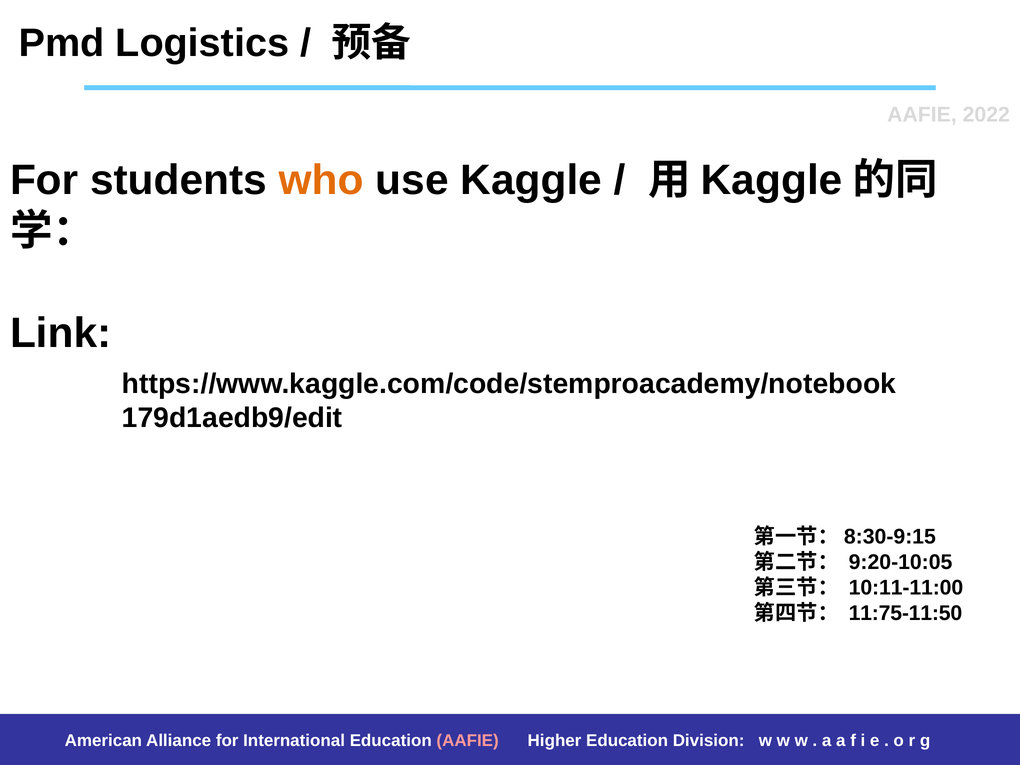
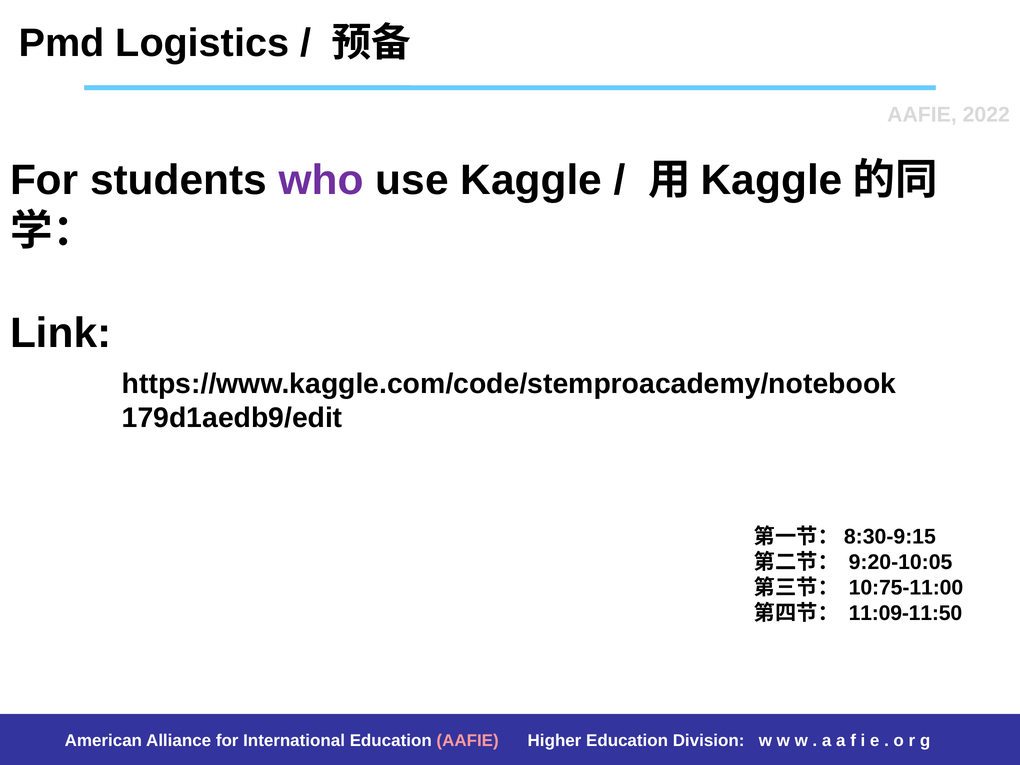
who colour: orange -> purple (321, 180)
10:11-11:00: 10:11-11:00 -> 10:75-11:00 (906, 588)
11:75-11:50: 11:75-11:50 -> 11:09-11:50 (905, 613)
